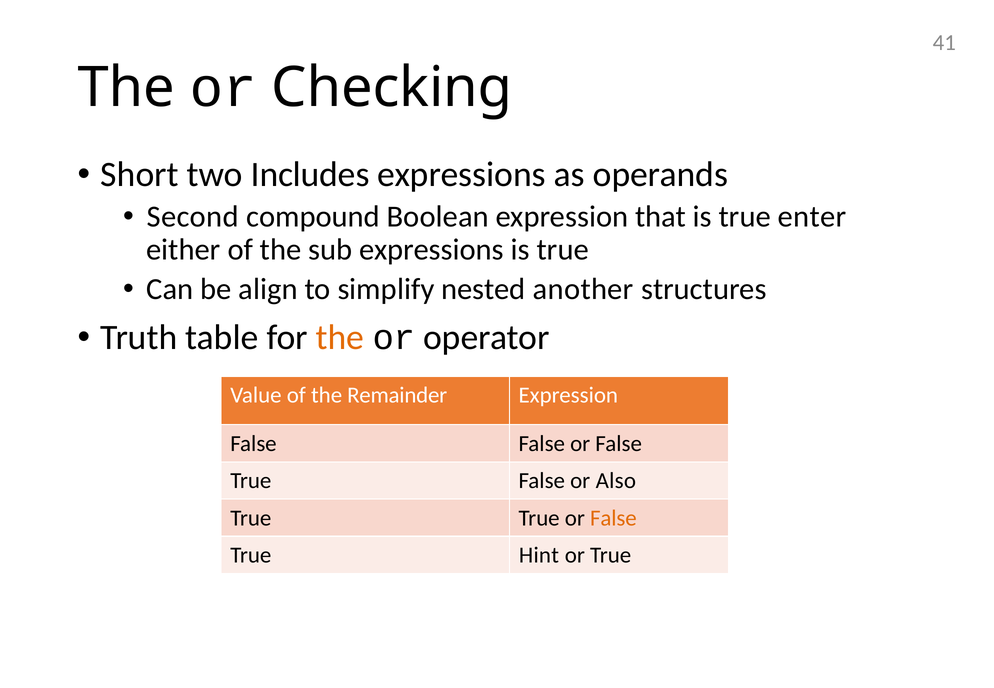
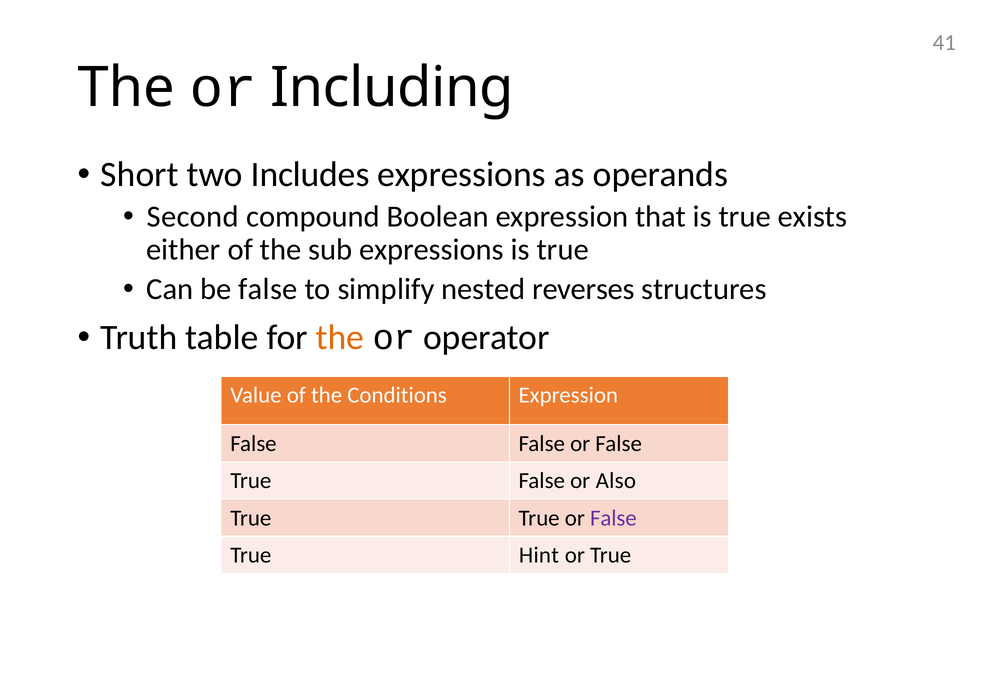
Checking: Checking -> Including (392, 88)
enter: enter -> exists (812, 217)
be align: align -> false (268, 289)
another: another -> reverses (584, 289)
Remainder: Remainder -> Conditions (397, 395)
False colour: orange -> purple (613, 518)
